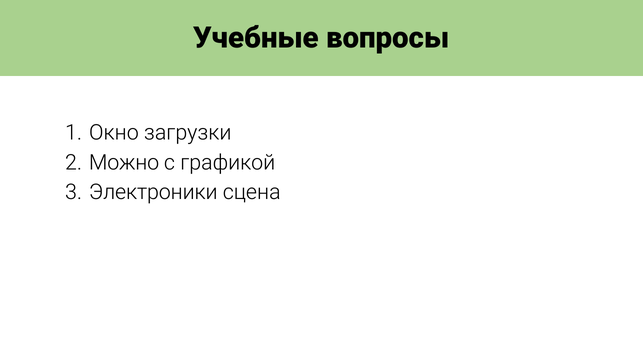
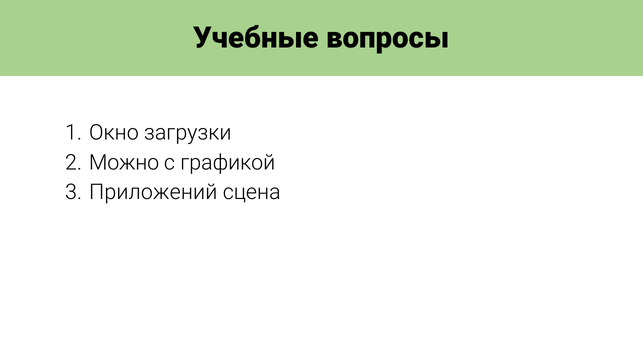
Электроники: Электроники -> Приложений (153, 192)
